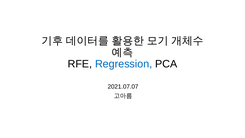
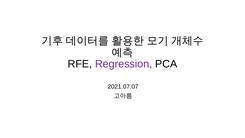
Regression colour: blue -> purple (124, 64)
